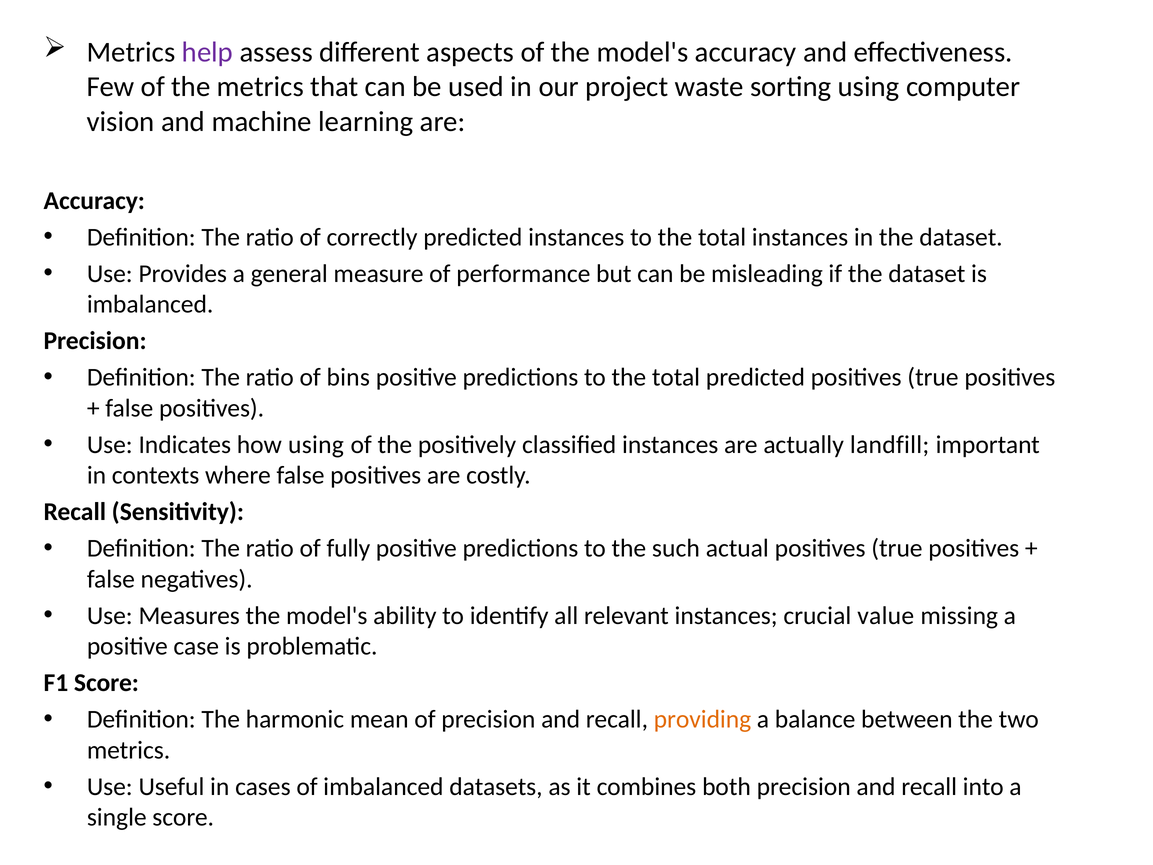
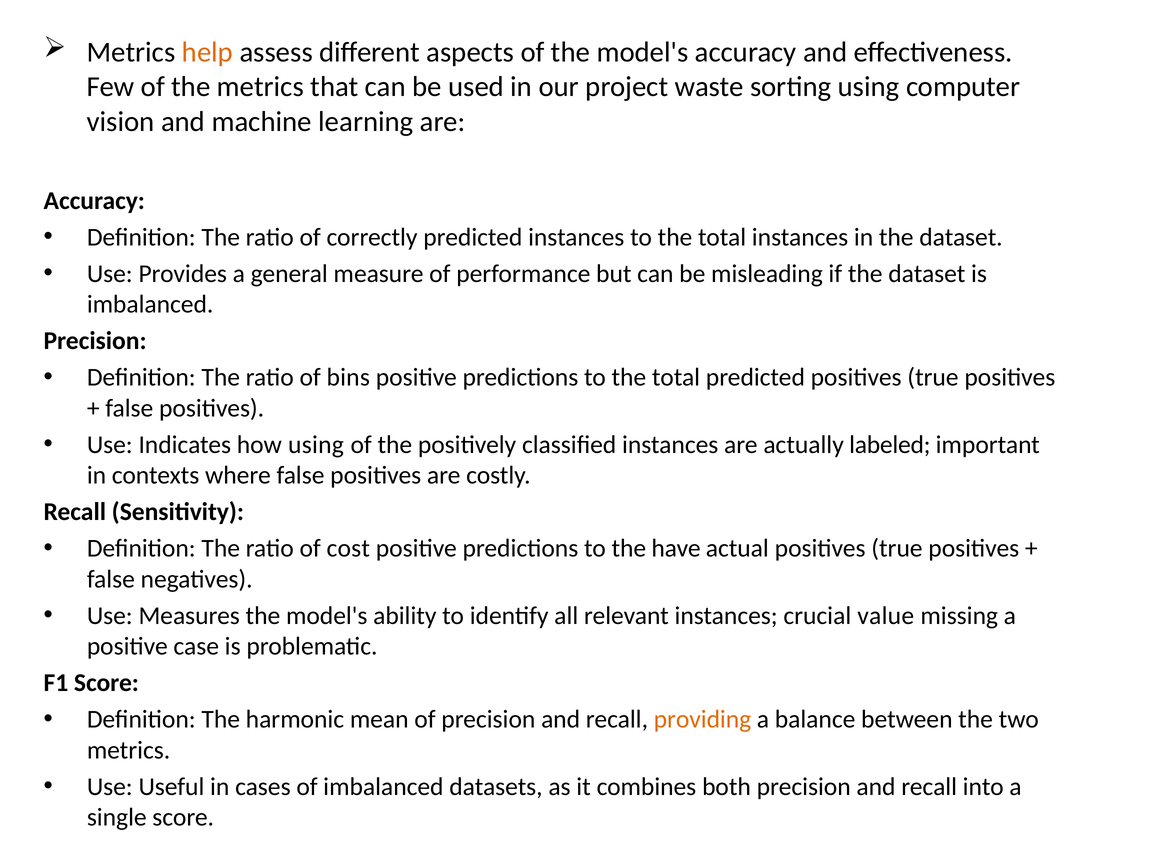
help colour: purple -> orange (207, 52)
landfill: landfill -> labeled (890, 445)
fully: fully -> cost (348, 548)
such: such -> have (676, 548)
